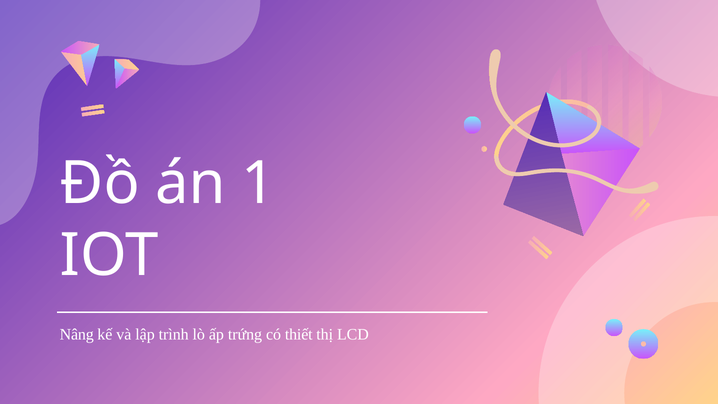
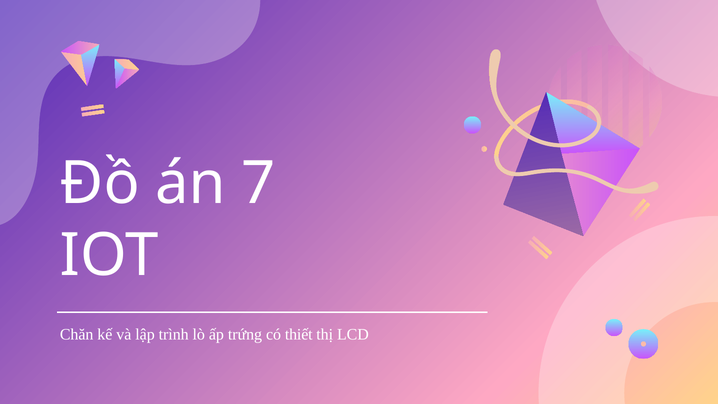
1: 1 -> 7 (259, 183)
Nâng: Nâng -> Chăn (77, 334)
